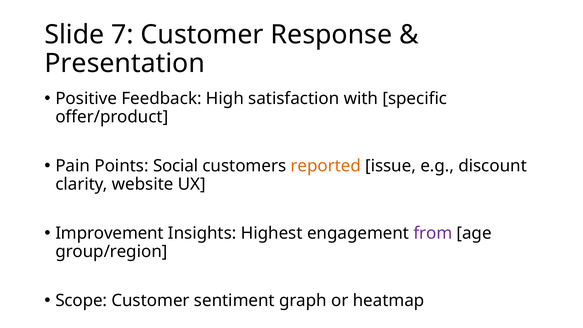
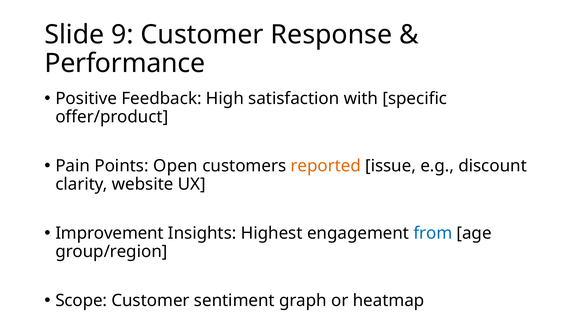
7: 7 -> 9 (122, 35)
Presentation: Presentation -> Performance (125, 63)
Social: Social -> Open (175, 166)
from colour: purple -> blue (433, 233)
